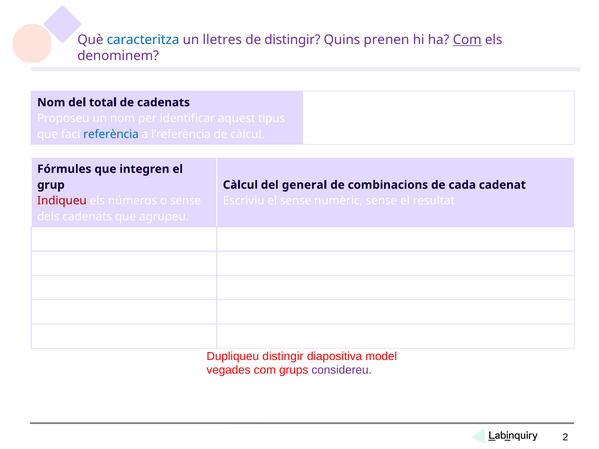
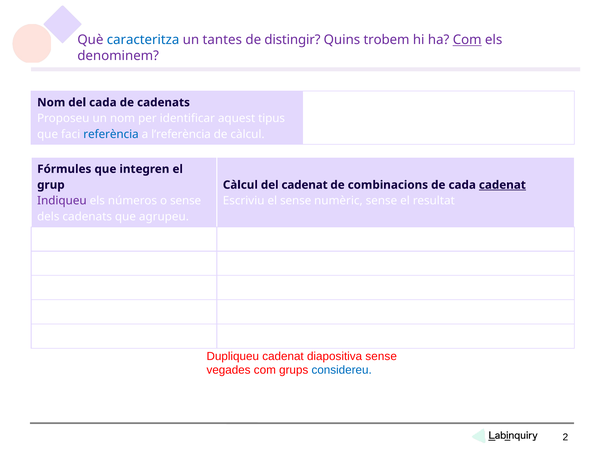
lletres: lletres -> tantes (222, 40)
prenen: prenen -> trobem (387, 40)
del total: total -> cada (103, 103)
del general: general -> cadenat (305, 185)
cadenat underline: none -> present (502, 185)
Indiqueu colour: red -> purple (62, 201)
Dupliqueu distingir: distingir -> cadenat (283, 356)
diapositiva model: model -> sense (381, 356)
considereu colour: purple -> blue (342, 370)
